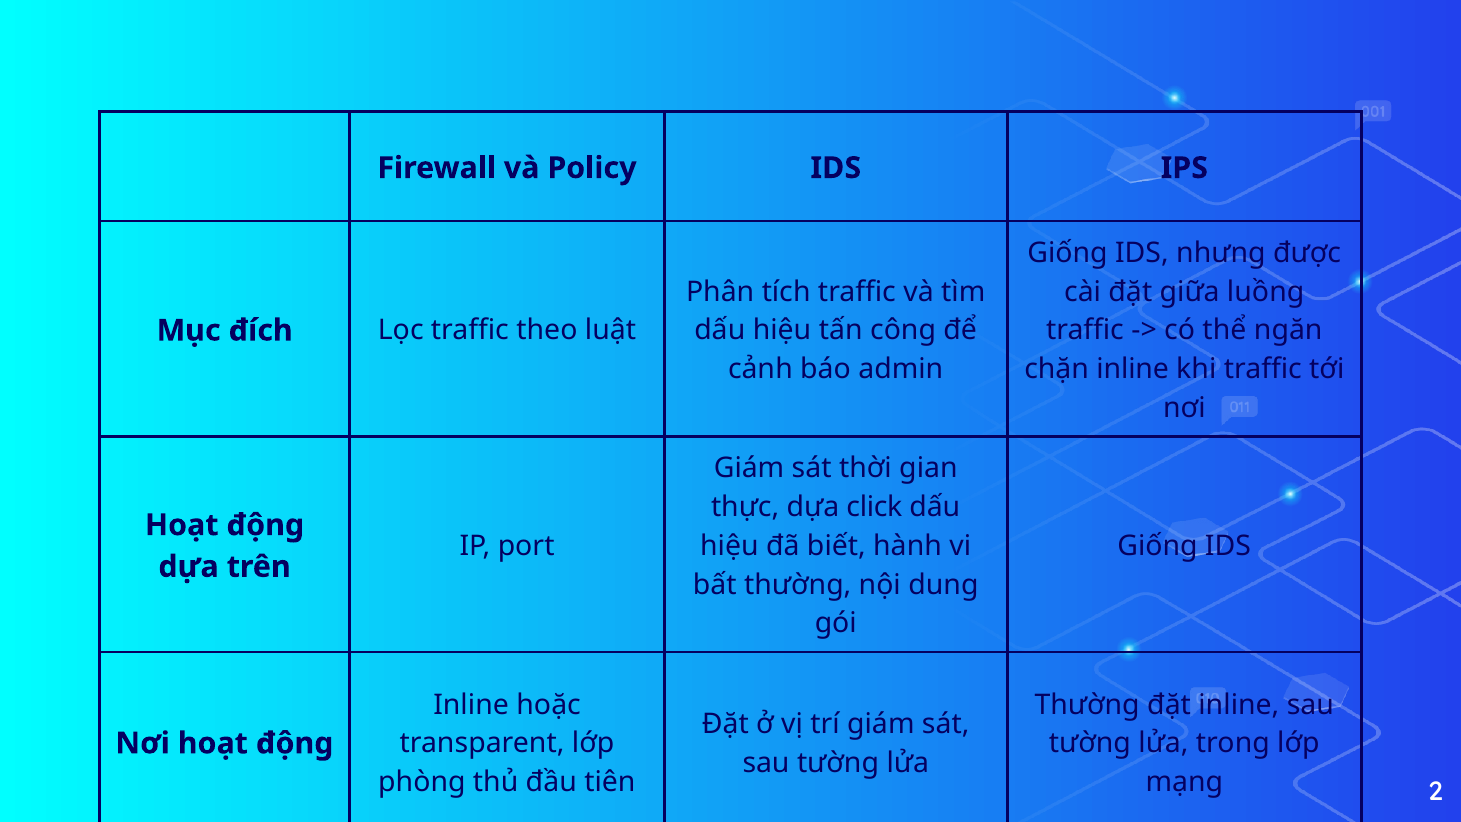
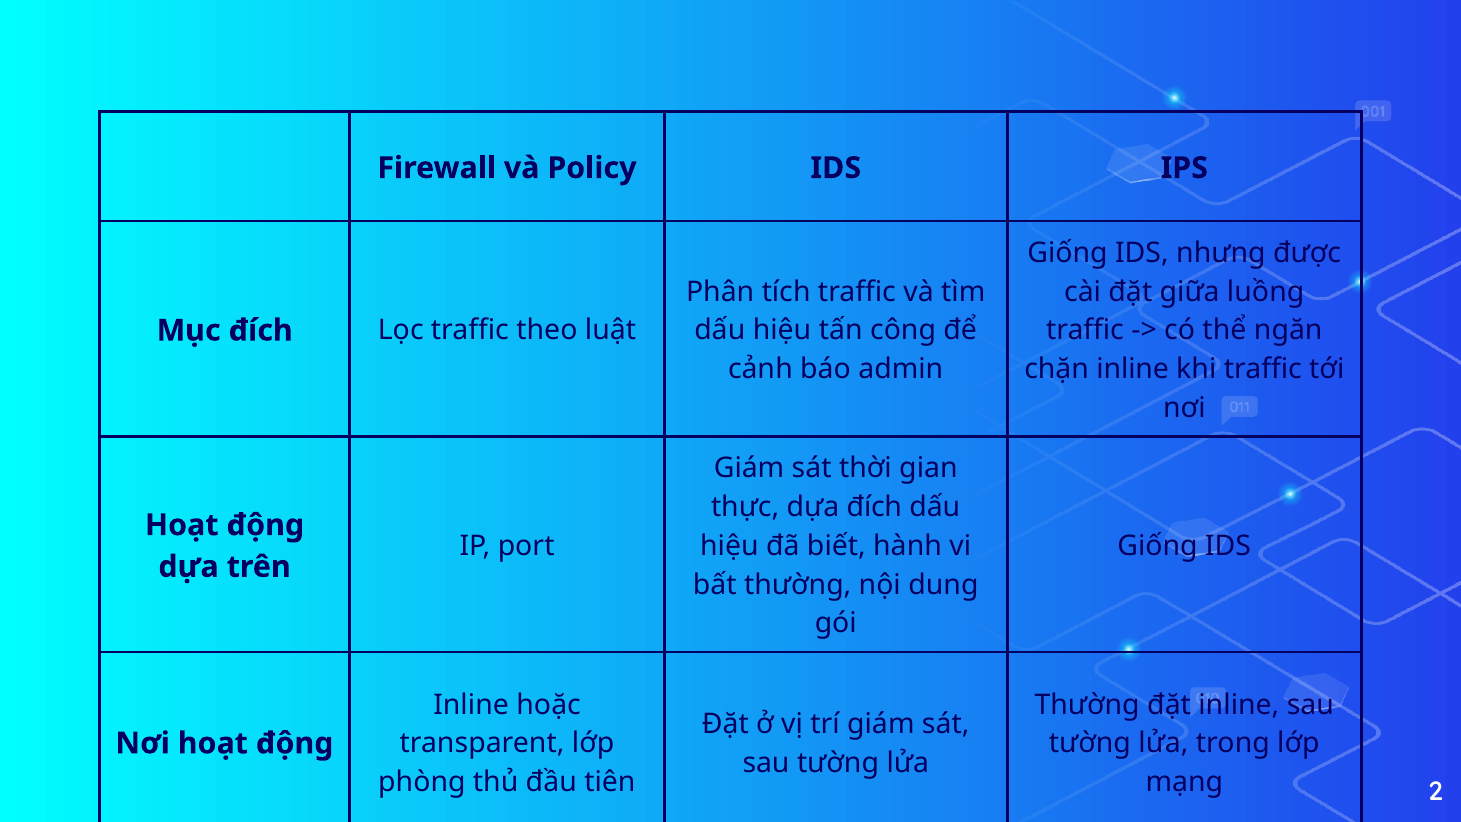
dựa click: click -> đích (874, 507)
